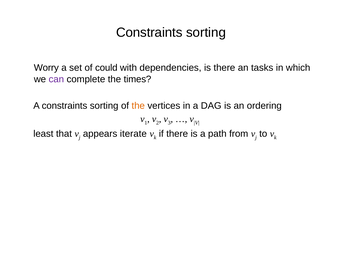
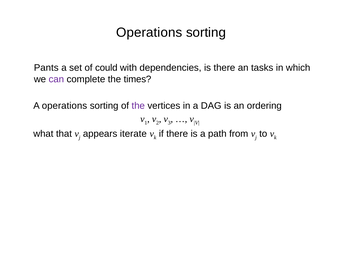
Constraints: Constraints -> Operations (149, 33)
Worry: Worry -> Pants (46, 68)
A constraints: constraints -> operations (64, 106)
the colour: orange -> purple (138, 106)
least: least -> what (43, 134)
